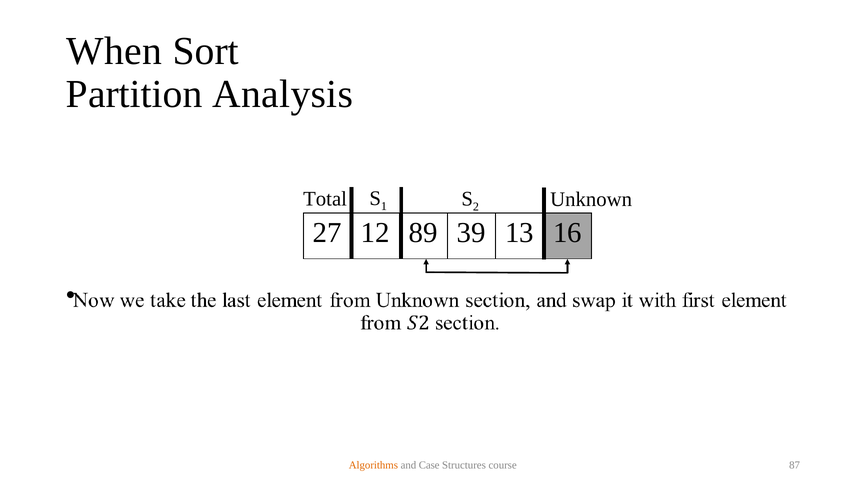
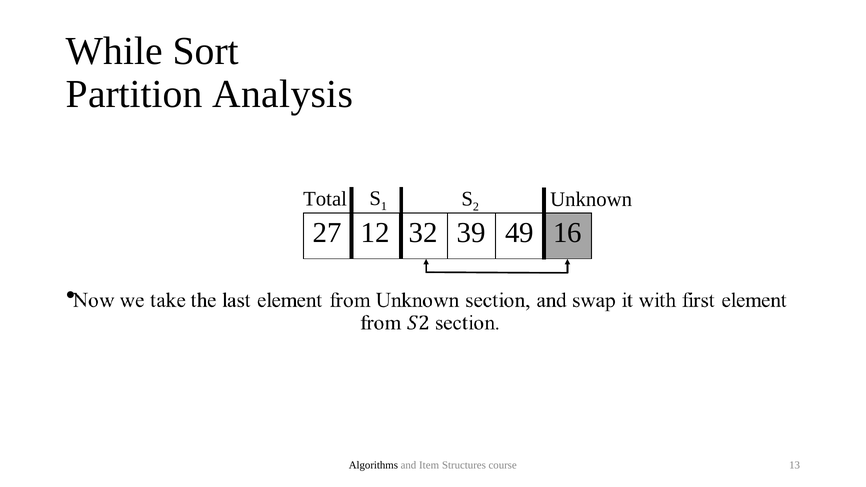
When: When -> While (114, 51)
89: 89 -> 32 (423, 233)
13: 13 -> 49 (519, 233)
Algorithms colour: orange -> black (373, 465)
Case: Case -> Item (429, 465)
87: 87 -> 13 (795, 465)
